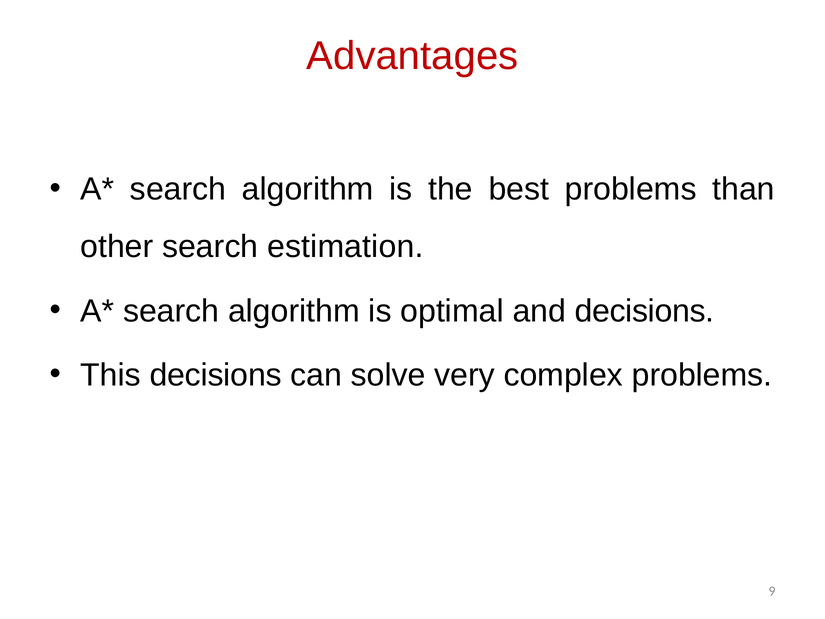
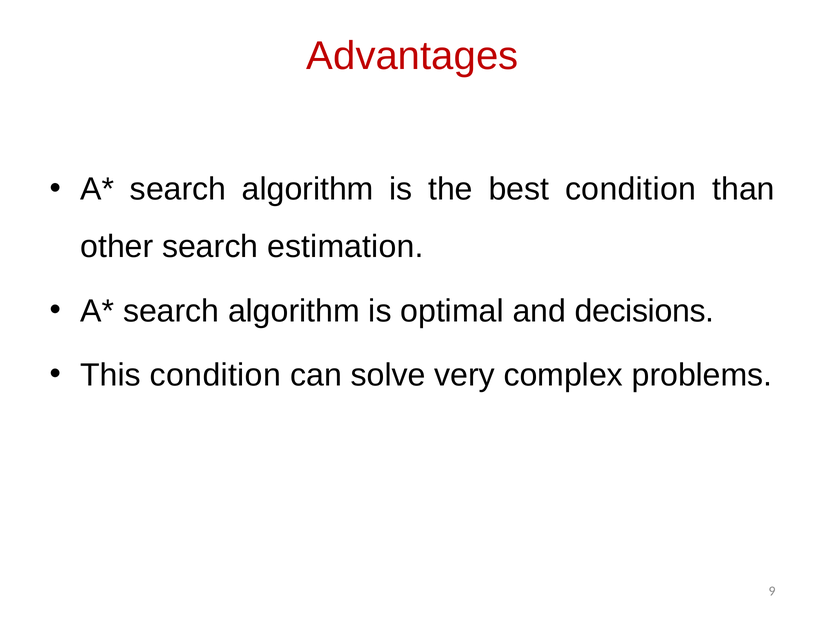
best problems: problems -> condition (631, 189)
This decisions: decisions -> condition (215, 375)
